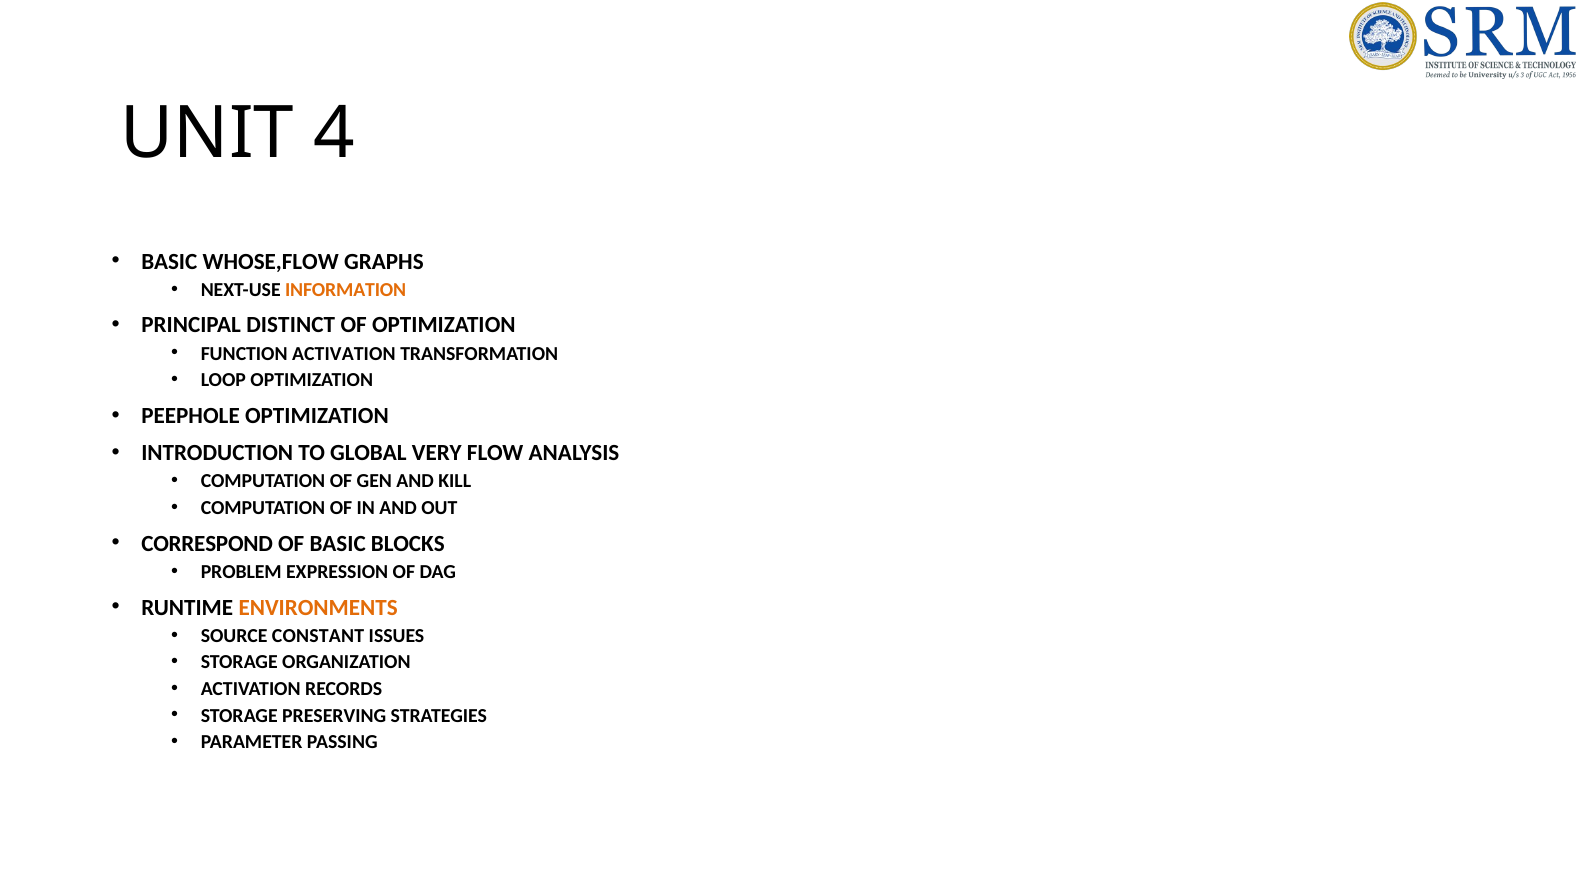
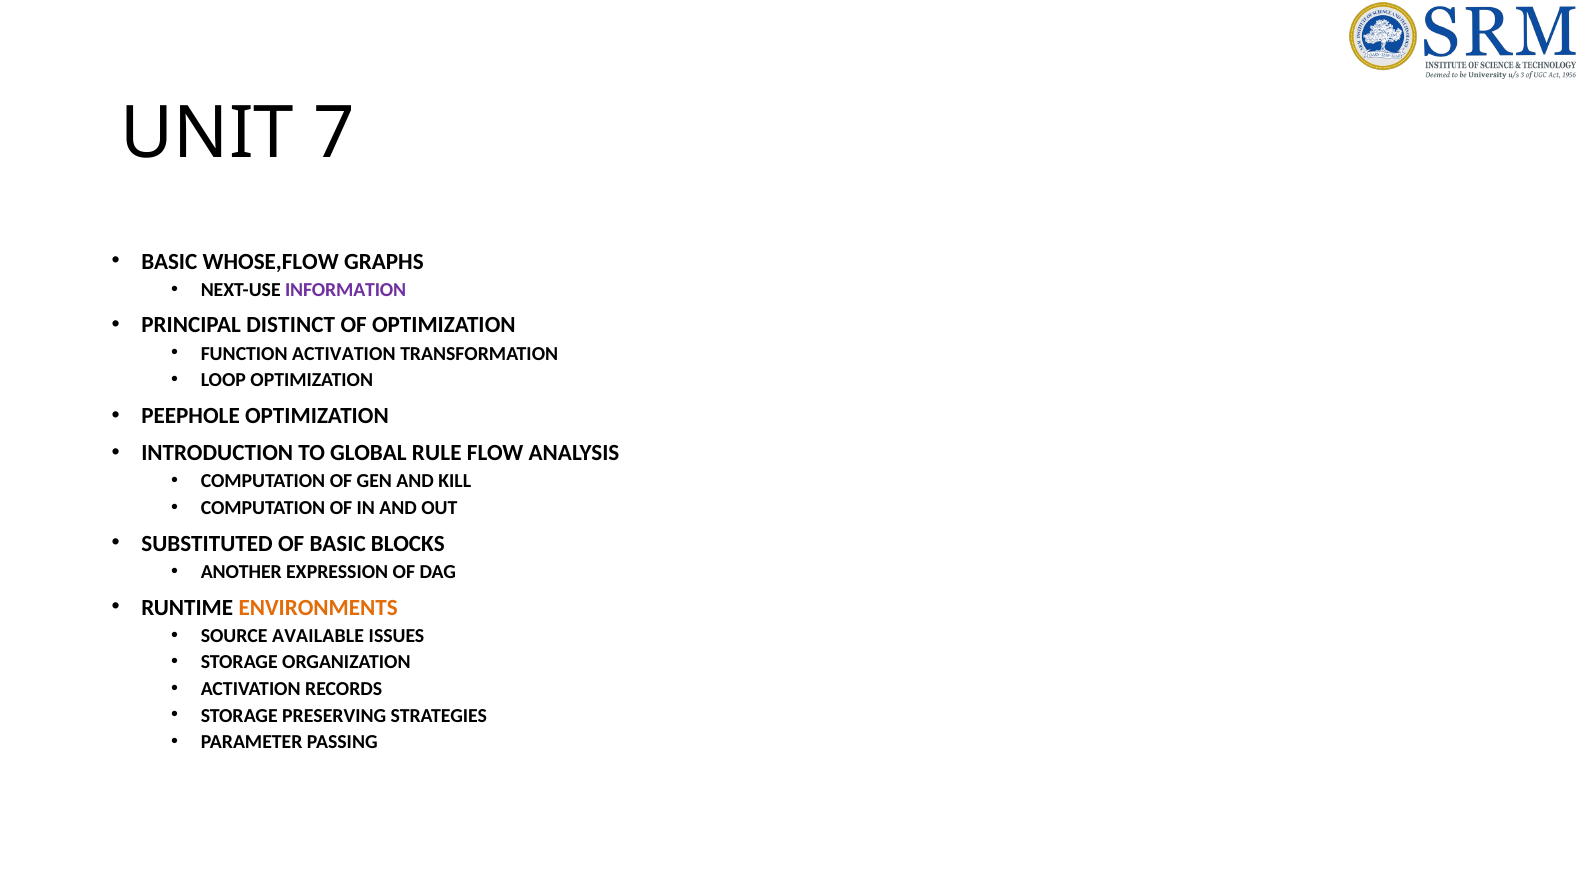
4: 4 -> 7 (334, 133)
INFORMATION colour: orange -> purple (346, 290)
VERY: VERY -> RULE (437, 453)
CORRESPOND: CORRESPOND -> SUBSTITUTED (207, 544)
PROBLEM: PROBLEM -> ANOTHER (241, 572)
CONSTANT: CONSTANT -> AVAILABLE (318, 636)
